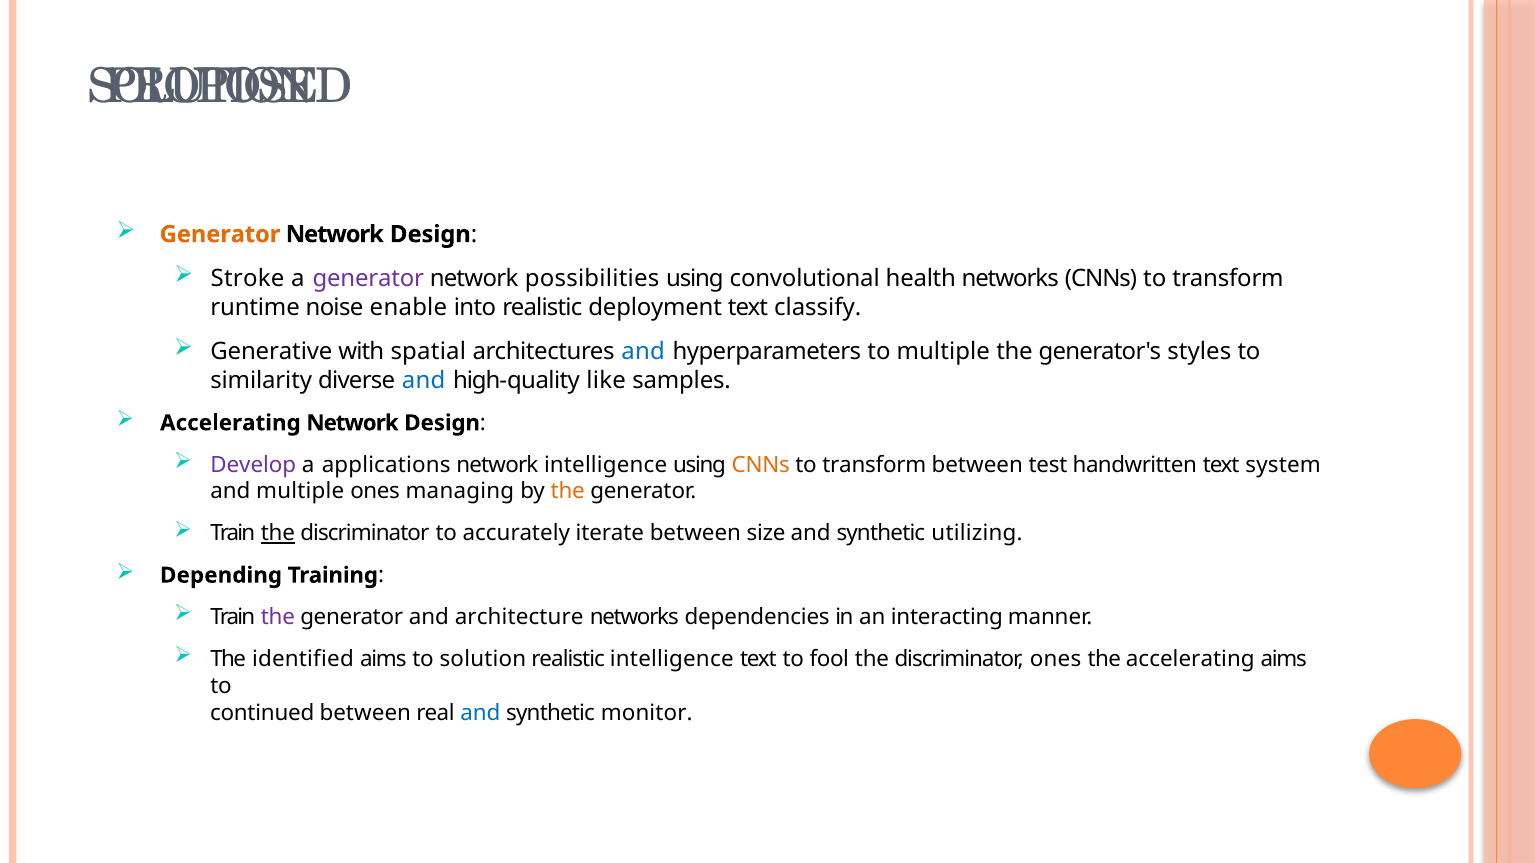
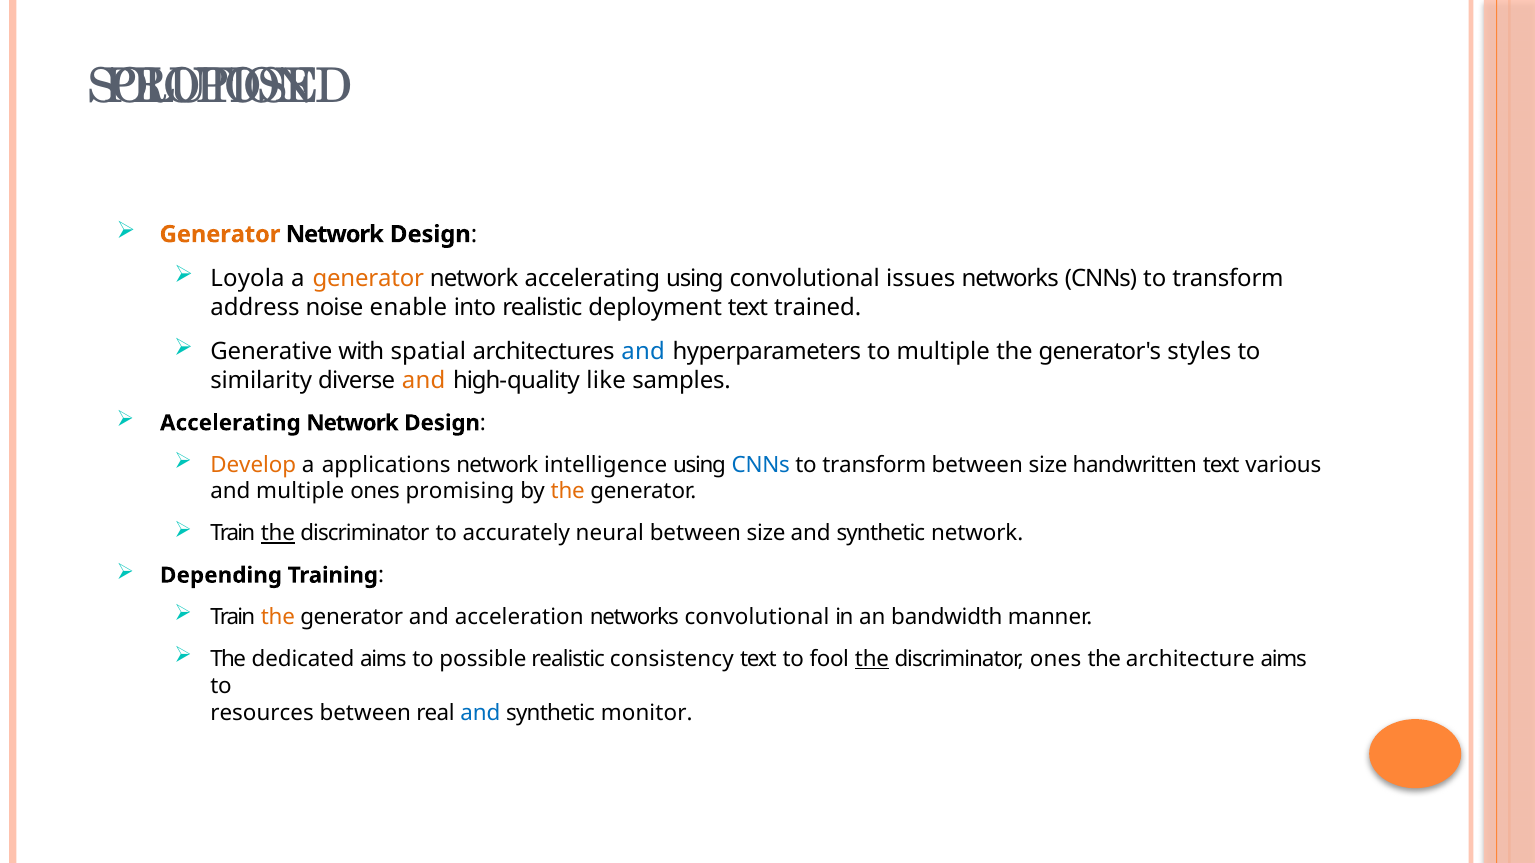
Stroke: Stroke -> Loyola (248, 279)
generator colour: purple -> orange (368, 279)
network possibilities: possibilities -> accelerating (592, 279)
health: health -> issues (921, 279)
runtime: runtime -> address (255, 307)
classify: classify -> trained (818, 307)
and colour: blue -> orange (424, 380)
Develop colour: purple -> orange (253, 465)
CNNs colour: orange -> blue (761, 465)
test: test -> size (1048, 465)
system: system -> various (1283, 465)
managing: managing -> promising (460, 492)
iterate: iterate -> neural (610, 534)
synthetic utilizing: utilizing -> network (977, 534)
the colour: purple -> orange (278, 618)
architecture: architecture -> acceleration (519, 618)
networks dependencies: dependencies -> convolutional (757, 618)
interacting: interacting -> bandwidth (947, 618)
identified: identified -> dedicated (303, 659)
to solution: solution -> possible (483, 659)
realistic intelligence: intelligence -> consistency (672, 659)
the underline: none -> present (872, 659)
the accelerating: accelerating -> architecture (1190, 659)
continued: continued -> resources (262, 713)
